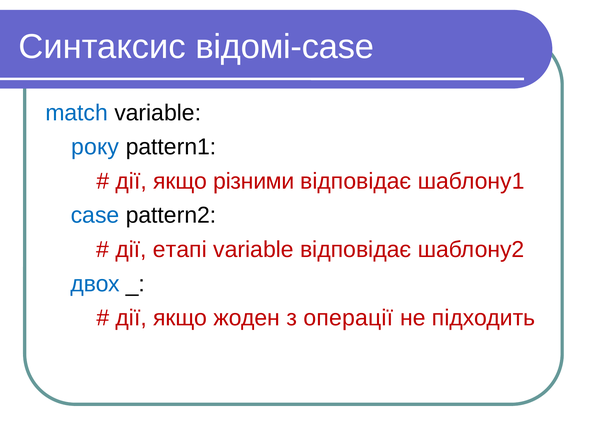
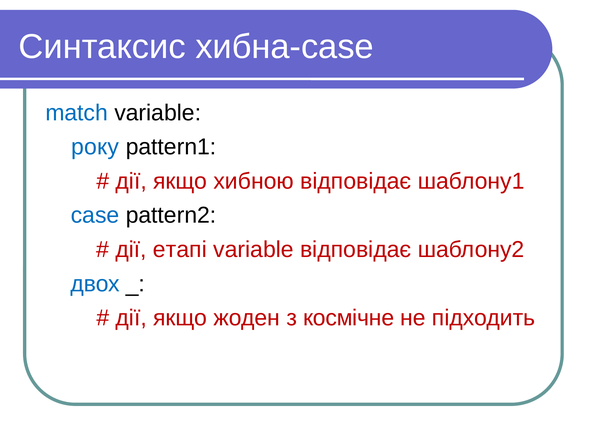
відомі-case: відомі-case -> хибна-case (285, 47)
різними: різними -> хибною (254, 181)
операції: операції -> космічне (349, 318)
